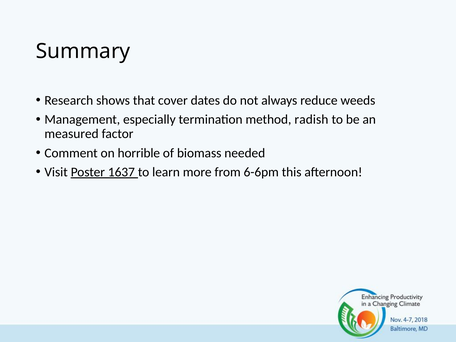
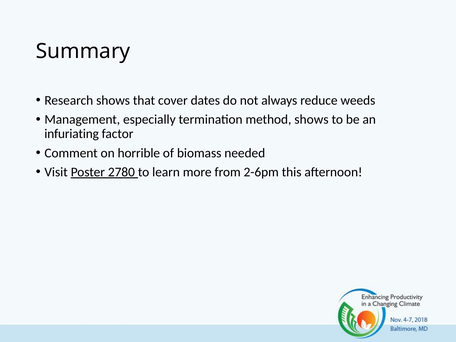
method radish: radish -> shows (311, 120)
measured: measured -> infuriating (72, 134)
1637: 1637 -> 2780 (121, 172)
6-6pm: 6-6pm -> 2-6pm (261, 172)
